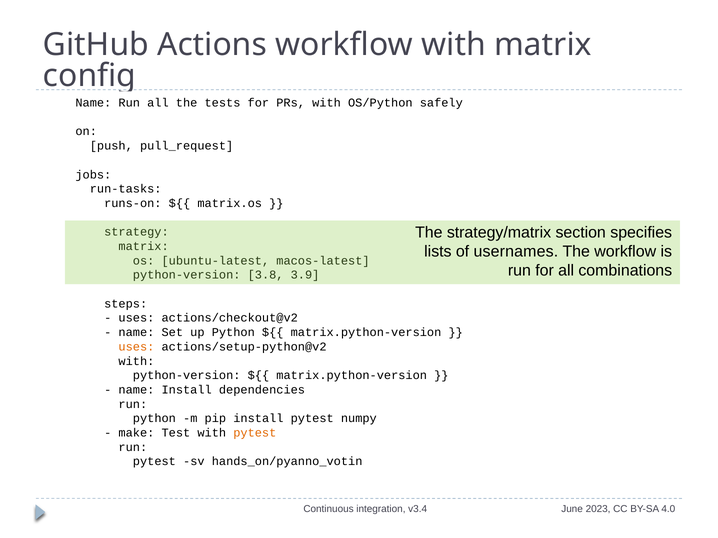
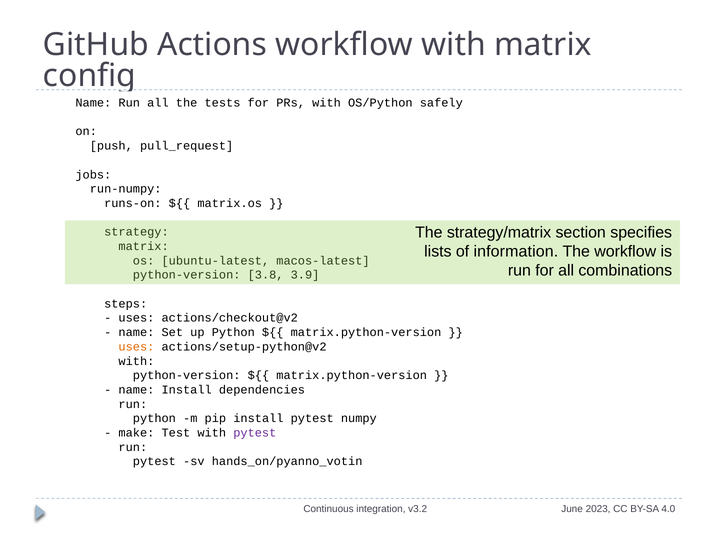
run-tasks: run-tasks -> run-numpy (126, 189)
usernames: usernames -> information (516, 252)
pytest colour: orange -> purple (255, 433)
v3.4: v3.4 -> v3.2 (418, 509)
